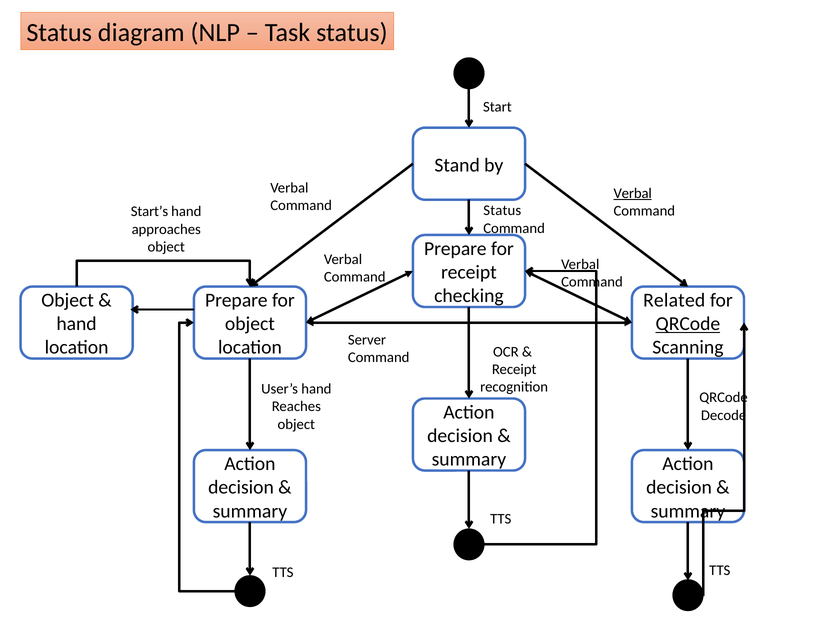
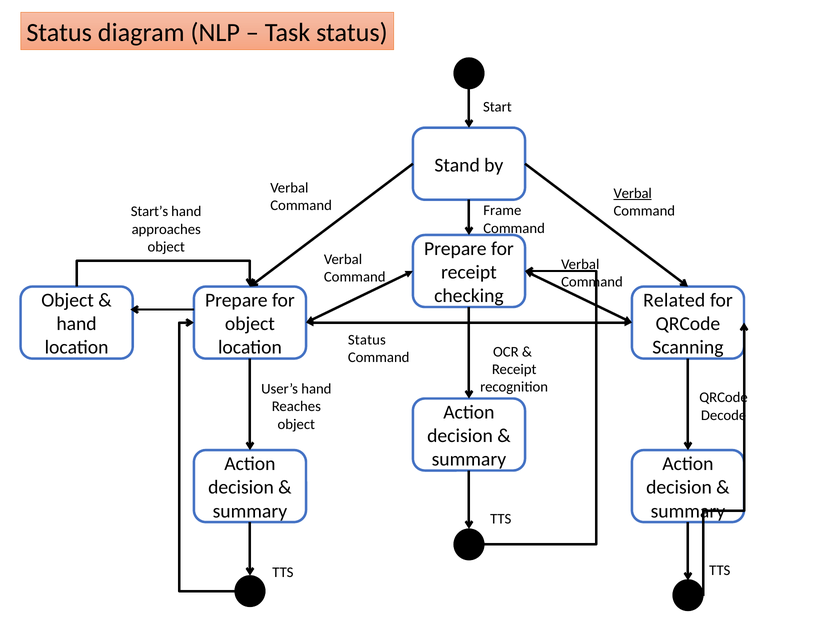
Command Status: Status -> Frame (502, 210)
QRCode underline: present -> none (688, 324)
Server: Server -> Status (367, 340)
